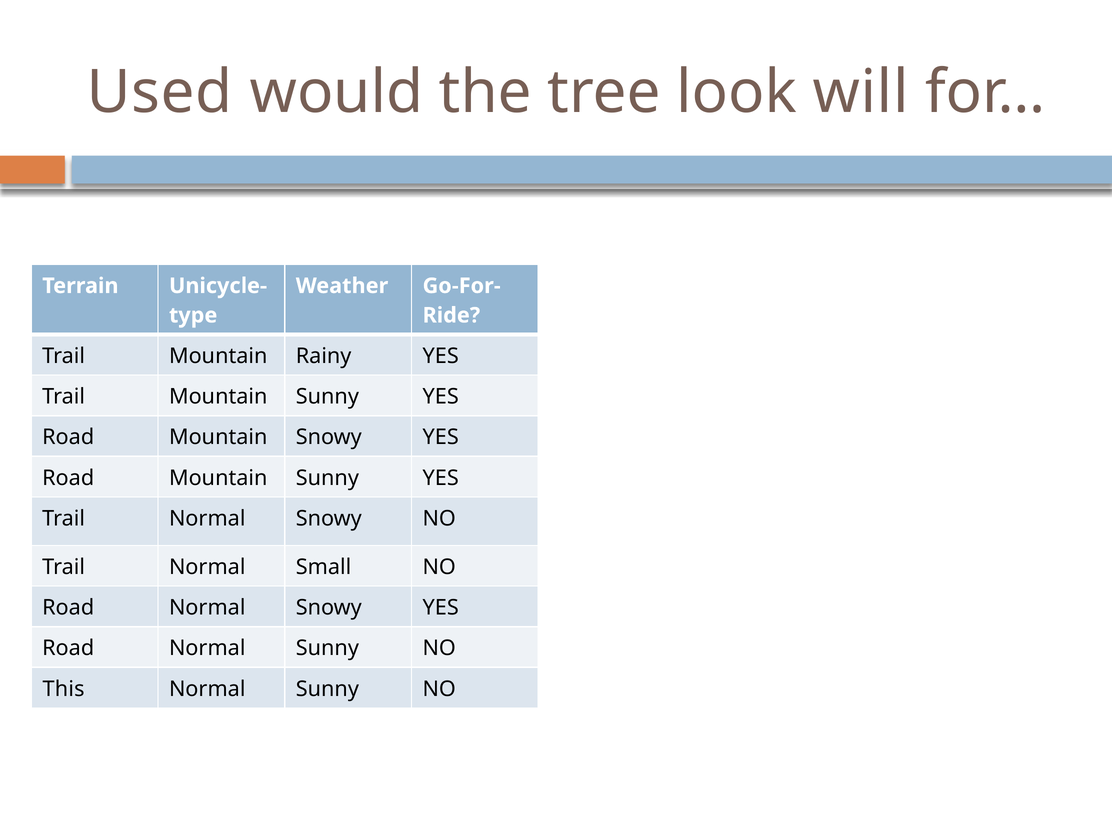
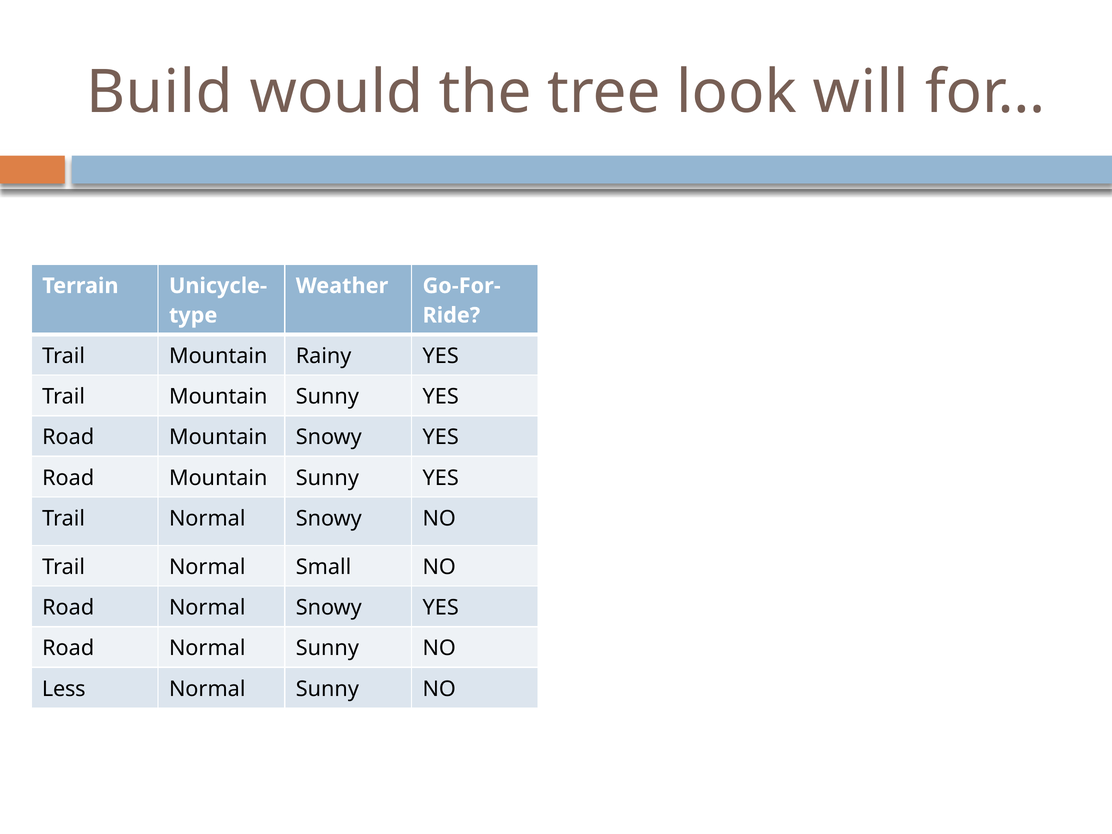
Used: Used -> Build (159, 92)
This: This -> Less (64, 689)
